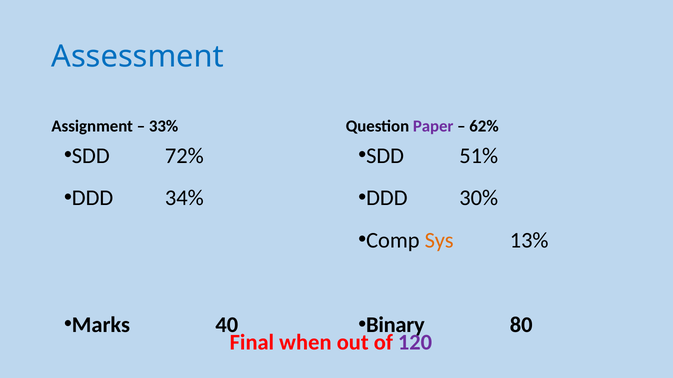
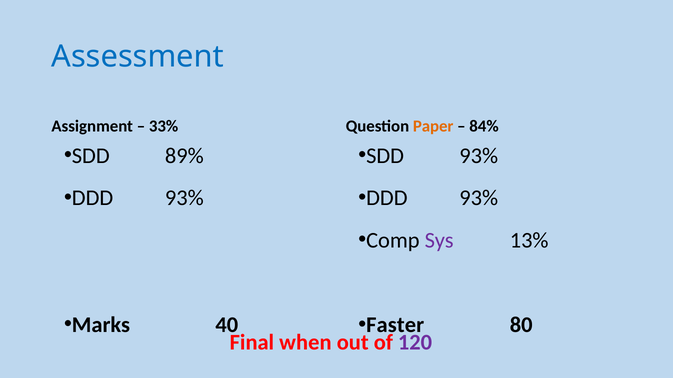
Paper colour: purple -> orange (433, 127)
62%: 62% -> 84% (484, 127)
72%: 72% -> 89% (184, 156)
SDD 51%: 51% -> 93% (479, 156)
34%: 34% -> 93% (184, 198)
30%: 30% -> 93% (479, 198)
Sys colour: orange -> purple (439, 241)
Binary: Binary -> Faster (395, 325)
